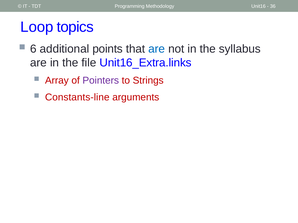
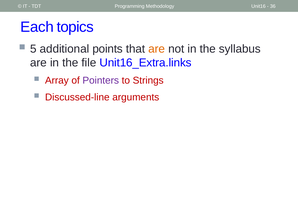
Loop: Loop -> Each (37, 27)
6: 6 -> 5 (33, 49)
are colour: blue -> orange (157, 49)
Constants-line: Constants-line -> Discussed-line (77, 98)
